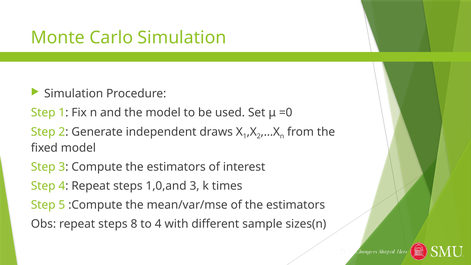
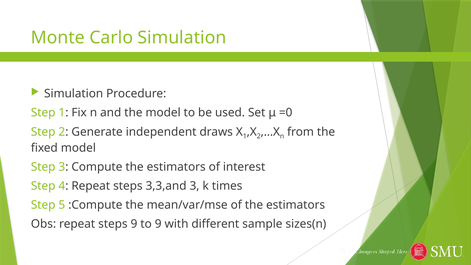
1,0,and: 1,0,and -> 3,3,and (166, 186)
steps 8: 8 -> 9 (134, 224)
to 4: 4 -> 9 (158, 224)
